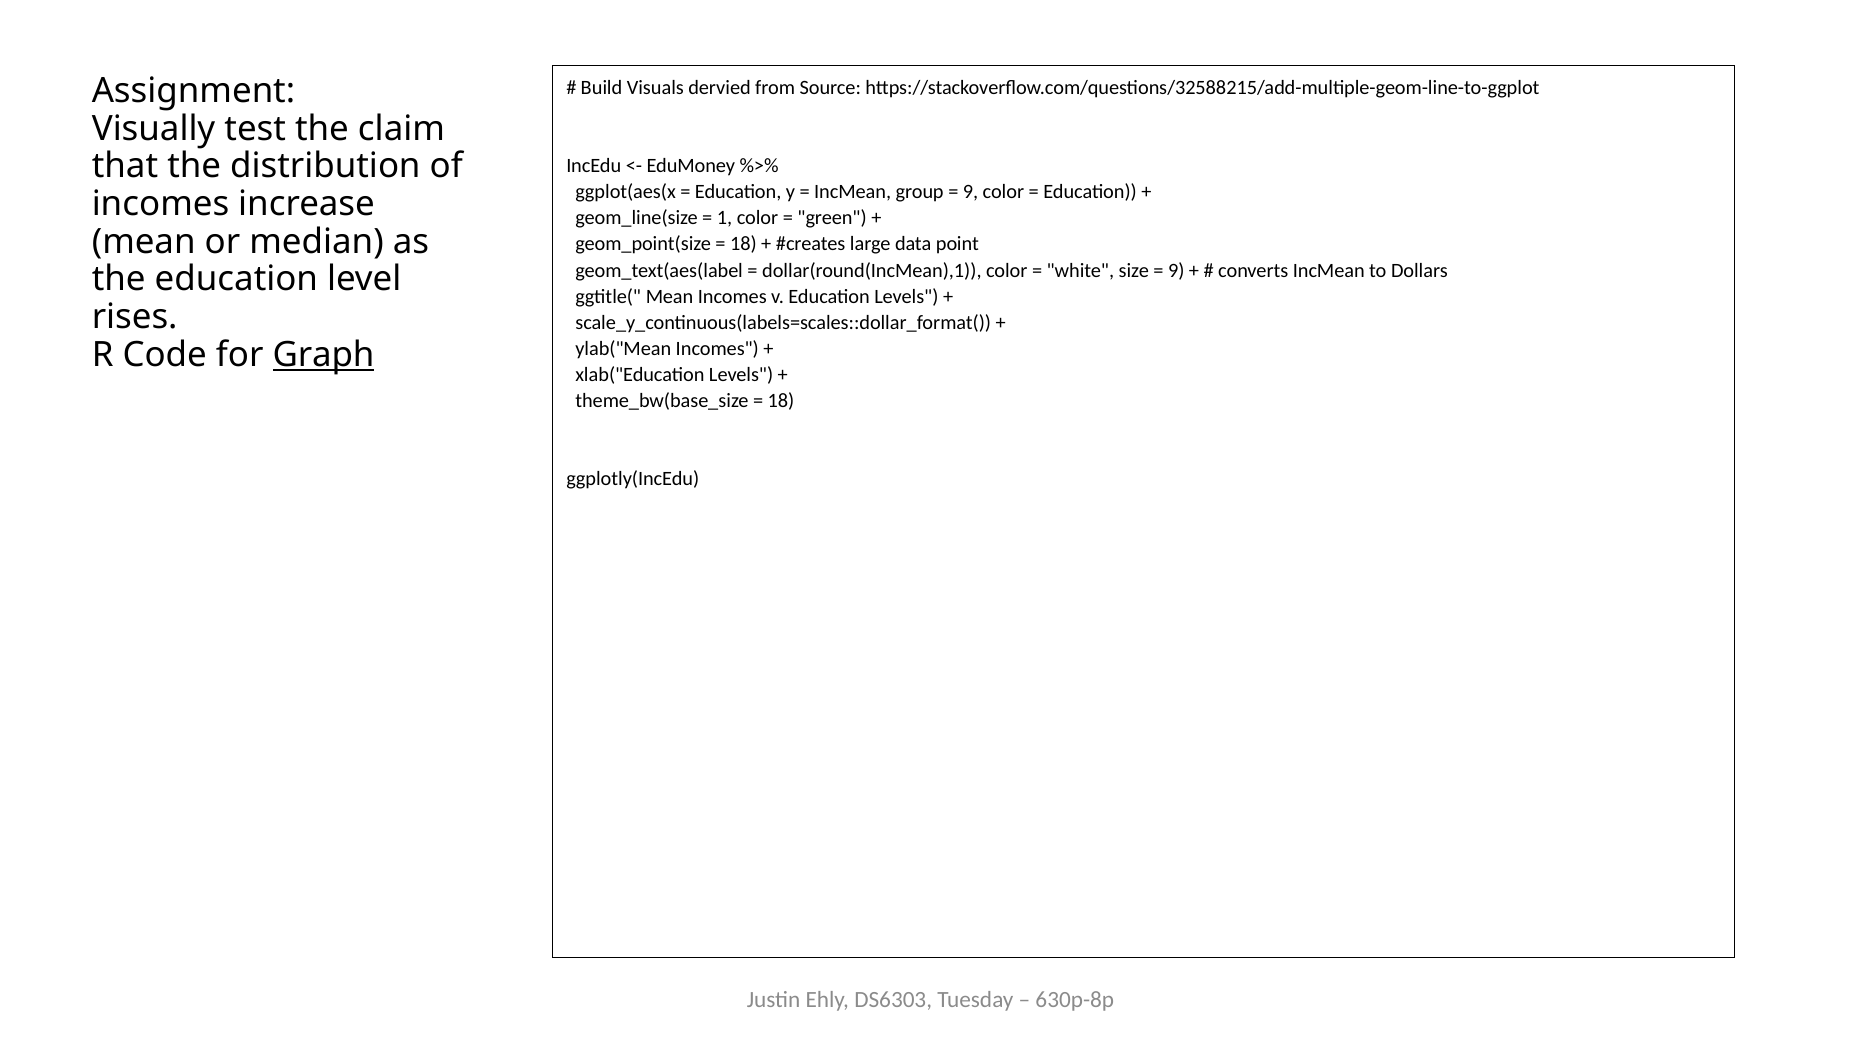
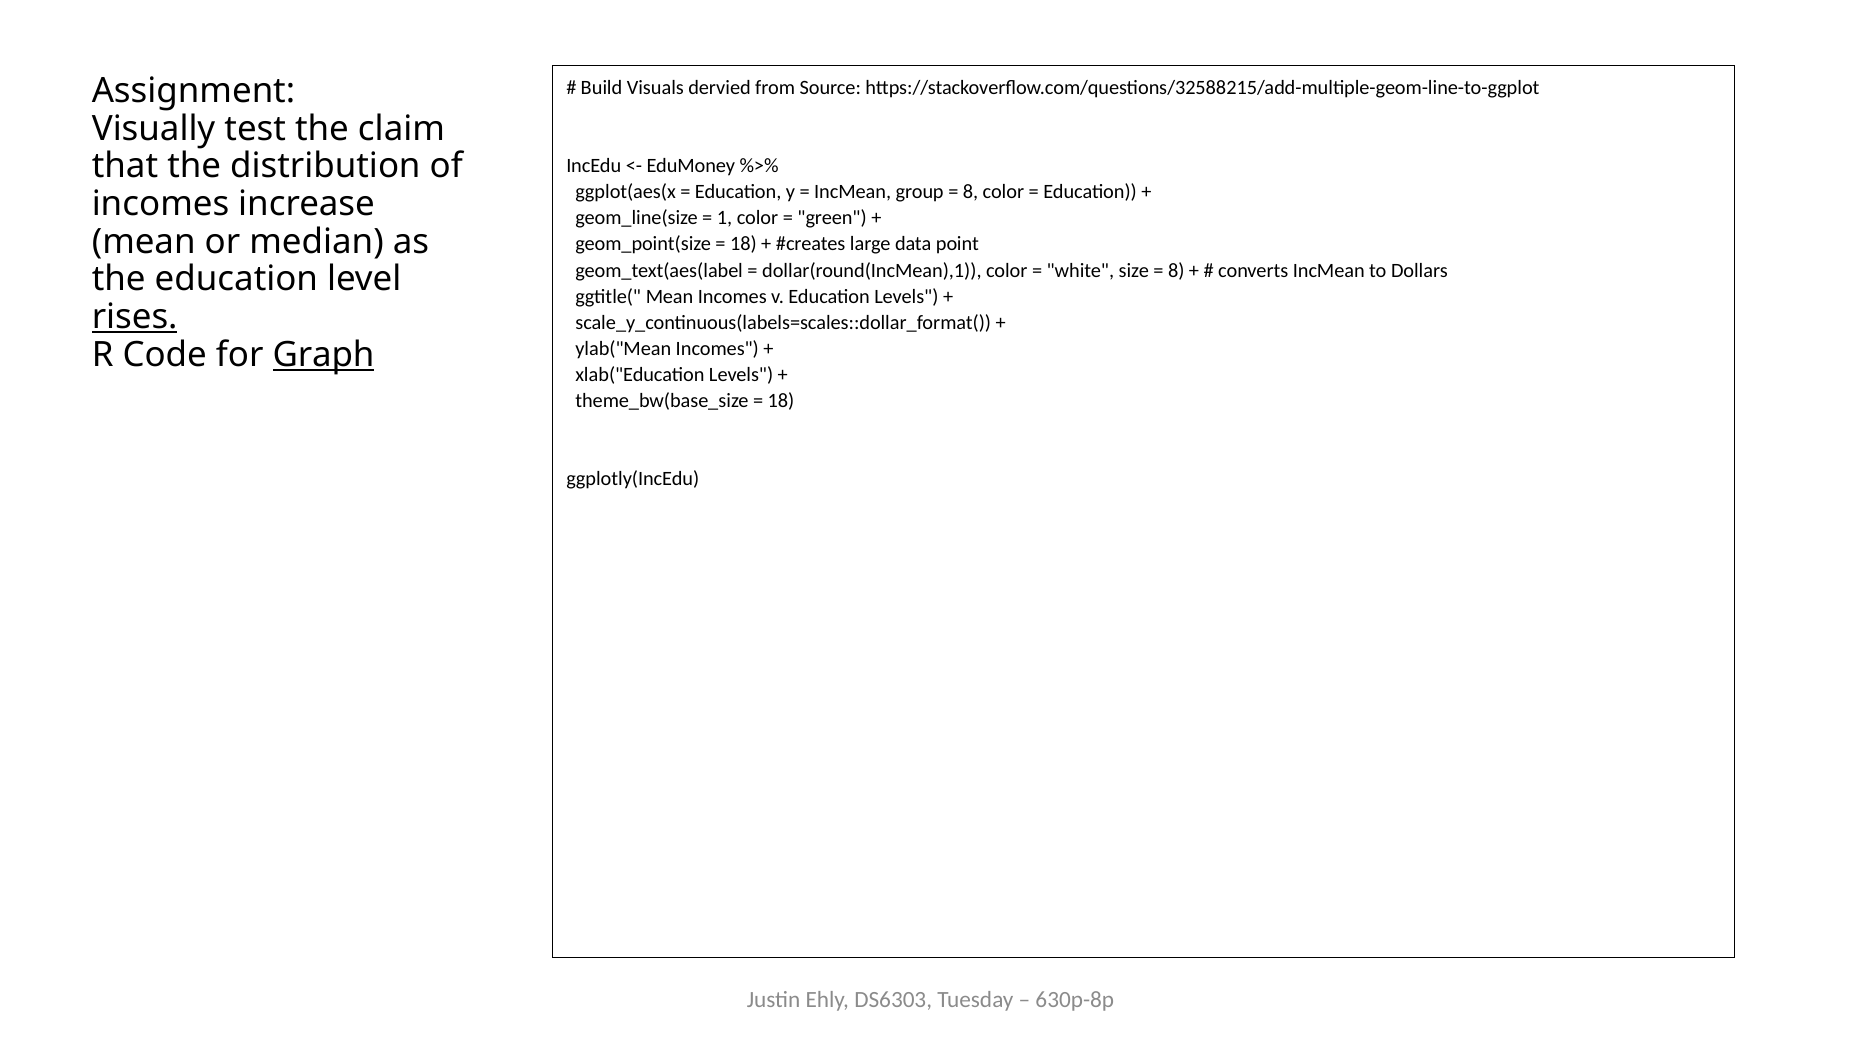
9: 9 -> 8 (971, 192)
9: 9 -> 8 (1176, 270)
rises underline: none -> present (135, 317)
